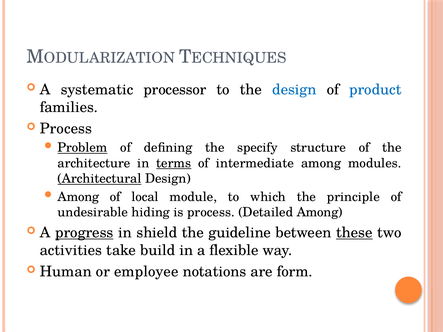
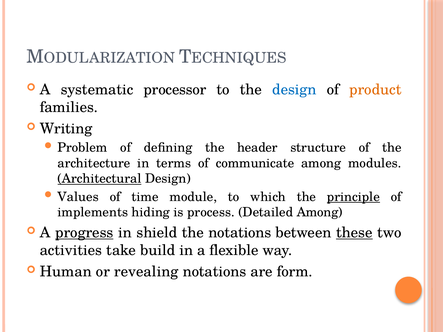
product colour: blue -> orange (375, 90)
Process: Process -> Writing (66, 129)
Problem underline: present -> none (83, 148)
specify: specify -> header (257, 148)
terms underline: present -> none (174, 163)
intermediate: intermediate -> communicate (255, 163)
Among: Among -> Values (78, 197)
local: local -> time (145, 197)
principle underline: none -> present (353, 197)
undesirable: undesirable -> implements (93, 212)
the guideline: guideline -> notations (240, 233)
employee: employee -> revealing (146, 272)
